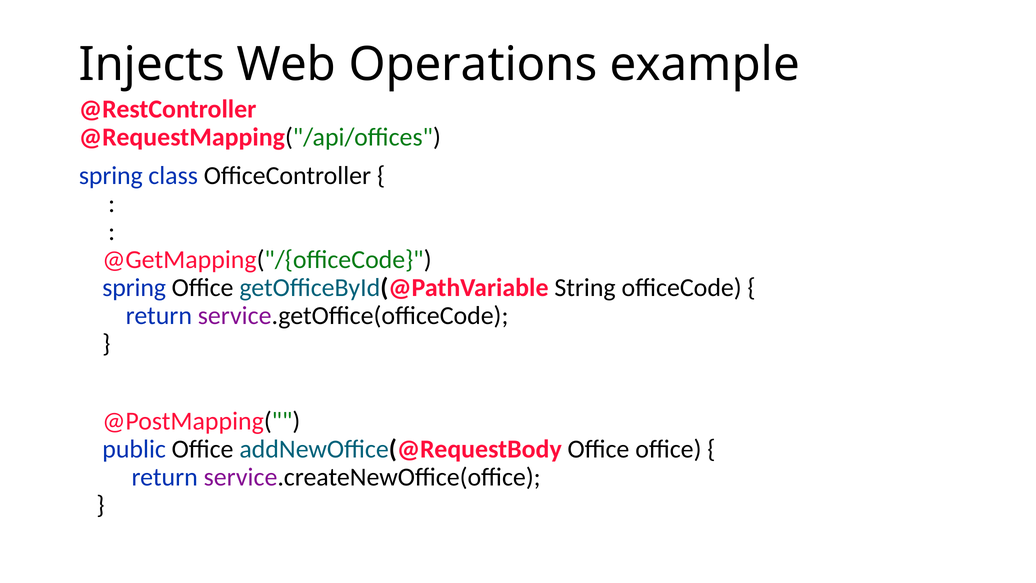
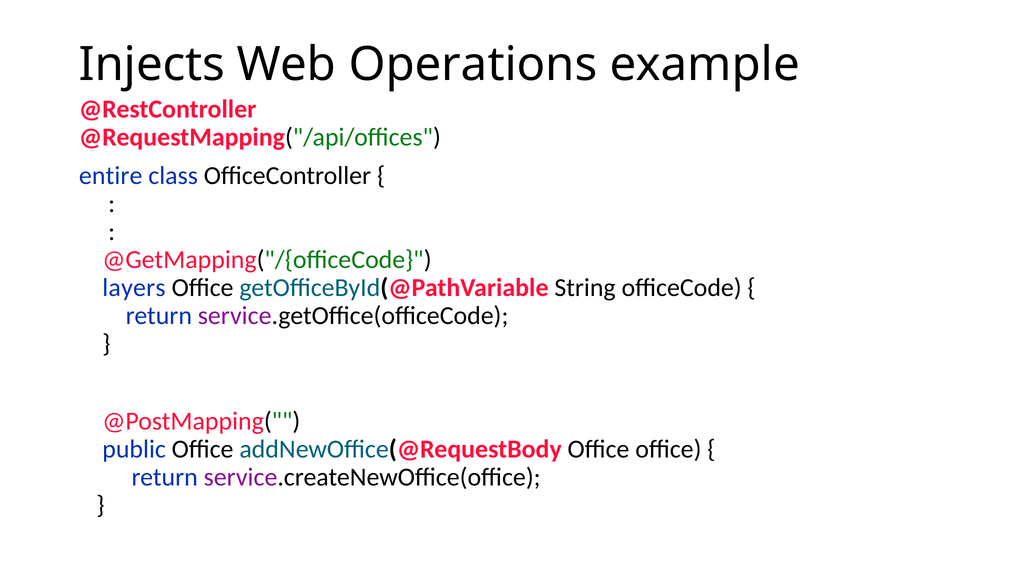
spring: spring -> entire (111, 176)
spring: spring -> layers (134, 288)
